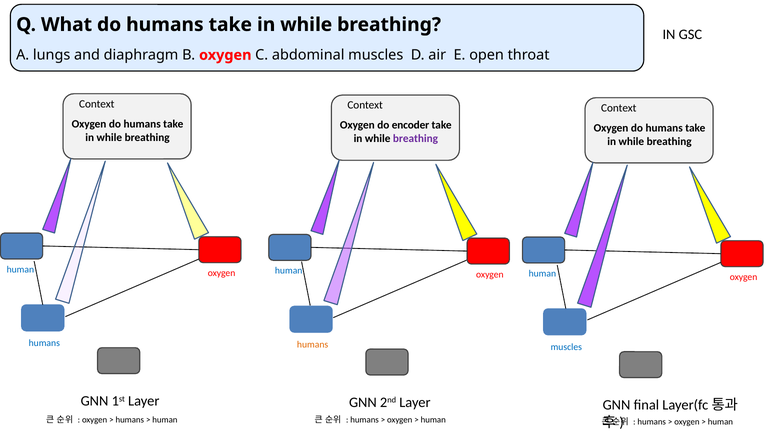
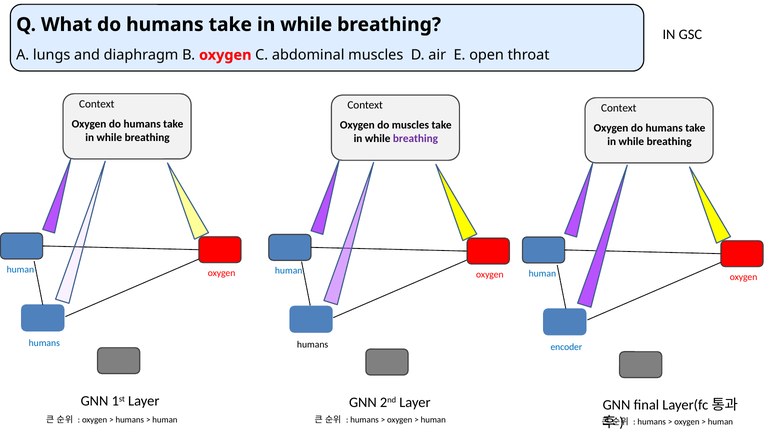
do encoder: encoder -> muscles (410, 125)
humans colour: orange -> black (313, 345)
muscles: muscles -> encoder (566, 347)
